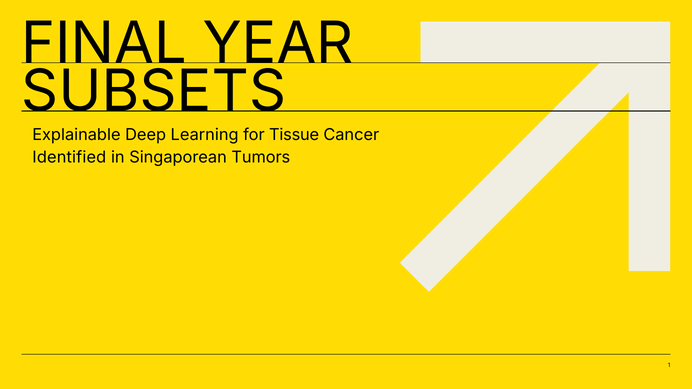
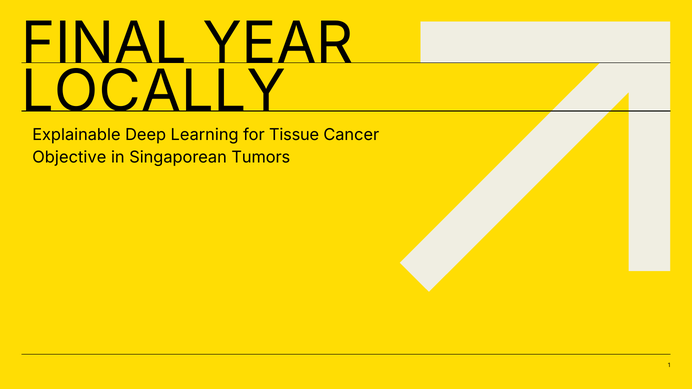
SUBSETS: SUBSETS -> LOCALLY (154, 92)
Identified: Identified -> Objective (69, 158)
